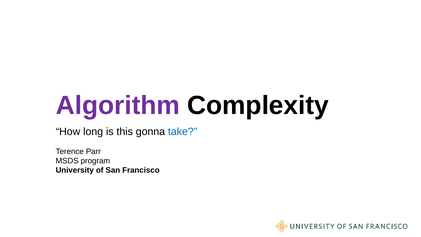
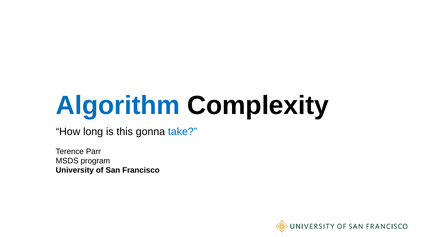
Algorithm colour: purple -> blue (118, 105)
